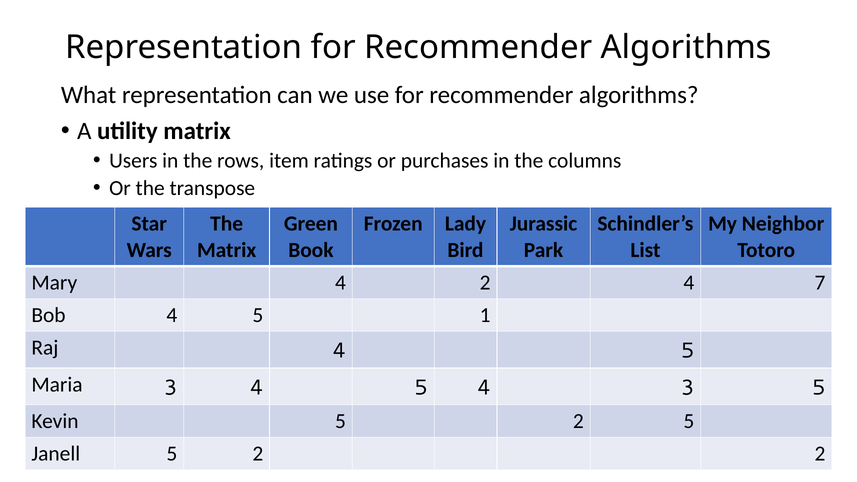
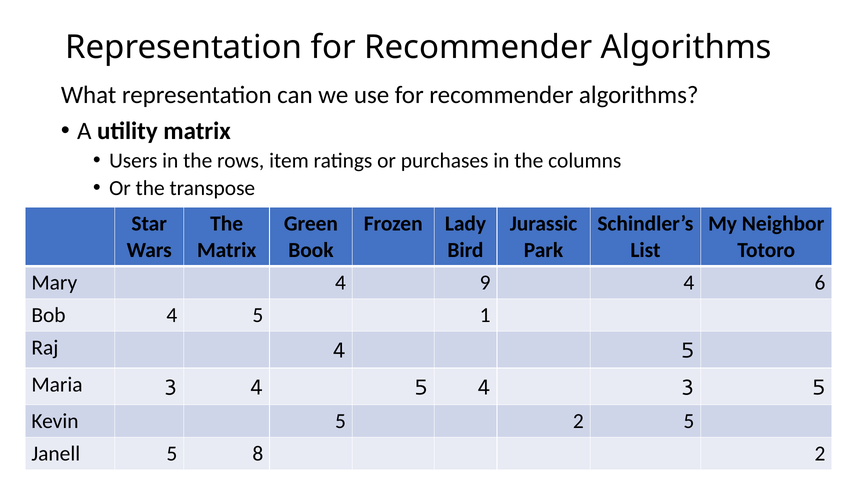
4 2: 2 -> 9 (485, 283)
7: 7 -> 6 (820, 283)
Janell 5 2: 2 -> 8 (258, 454)
